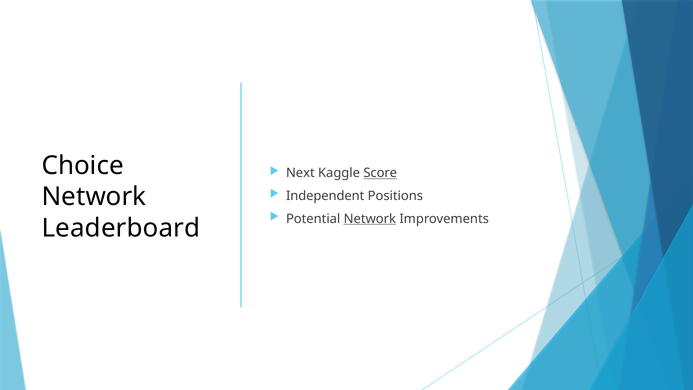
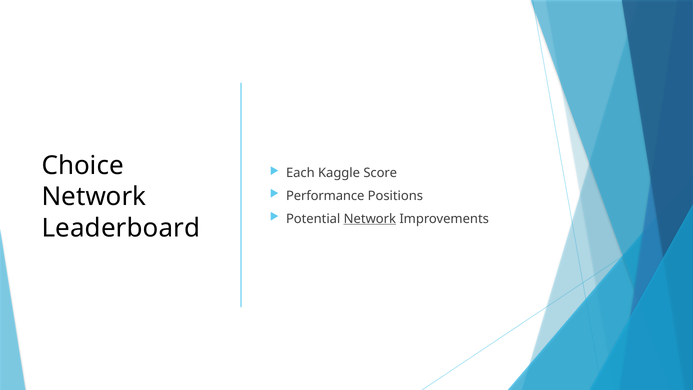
Next: Next -> Each (300, 173)
Score underline: present -> none (380, 173)
Independent: Independent -> Performance (325, 196)
